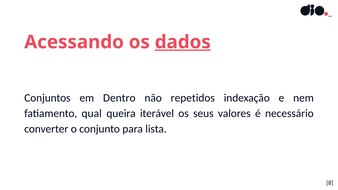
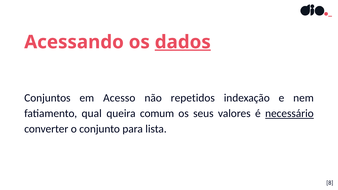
Dentro: Dentro -> Acesso (119, 98)
iterável: iterável -> comum (157, 114)
necessário underline: none -> present (289, 114)
